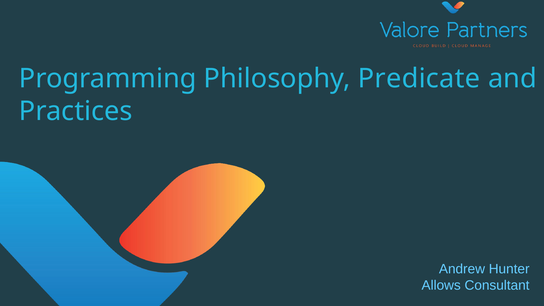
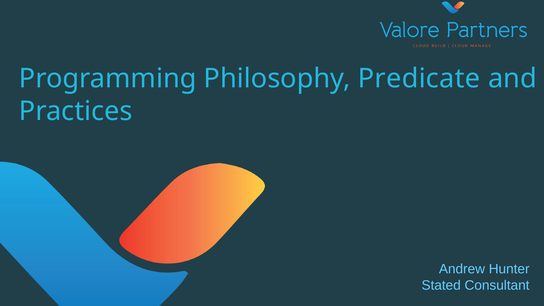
Allows: Allows -> Stated (441, 285)
